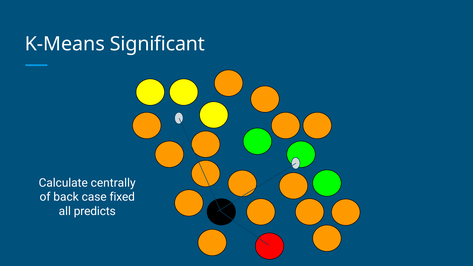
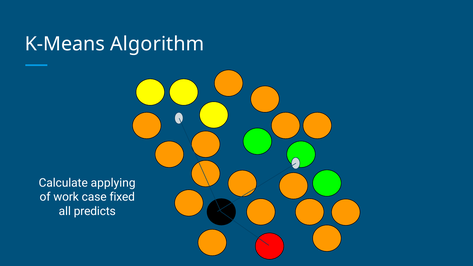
Significant: Significant -> Algorithm (157, 44)
centrally: centrally -> applying (113, 183)
back: back -> work (66, 197)
